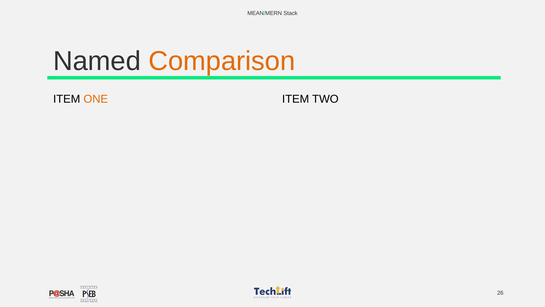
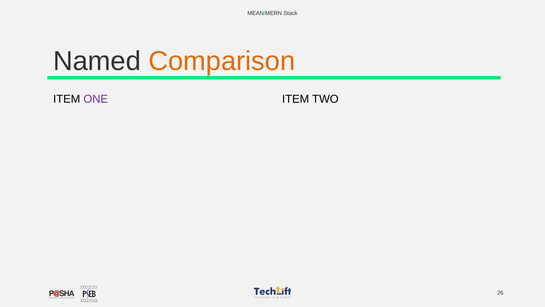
ONE colour: orange -> purple (96, 99)
